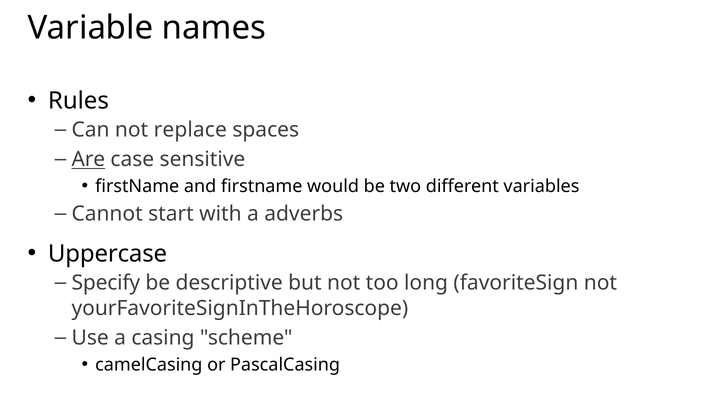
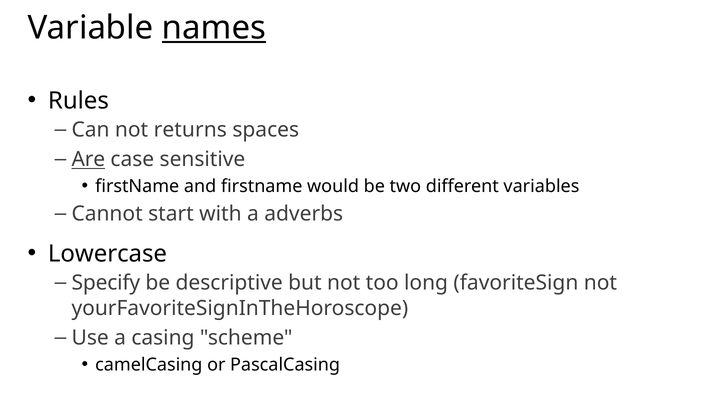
names underline: none -> present (214, 28)
replace: replace -> returns (190, 130)
Uppercase: Uppercase -> Lowercase (107, 254)
